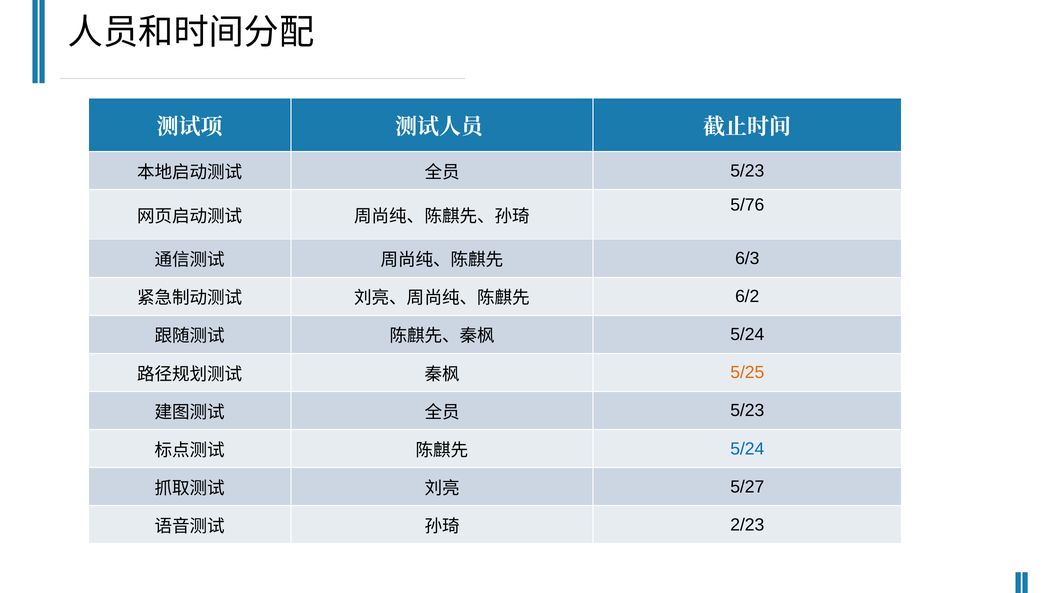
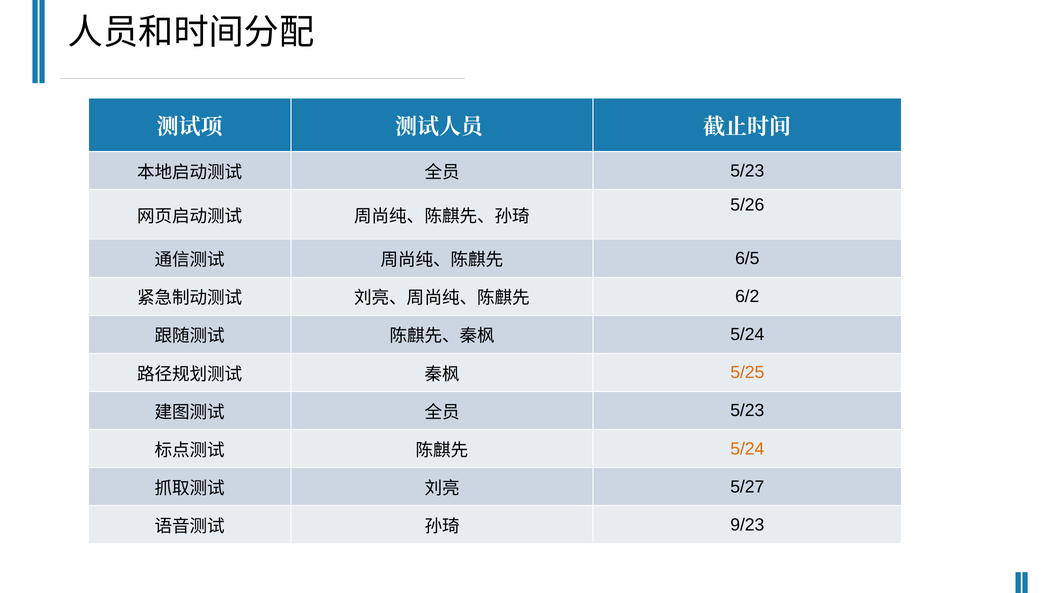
5/76: 5/76 -> 5/26 (747, 205)
6/3: 6/3 -> 6/5 (747, 259)
5/24 colour: blue -> orange (747, 449)
2/23: 2/23 -> 9/23 (747, 525)
